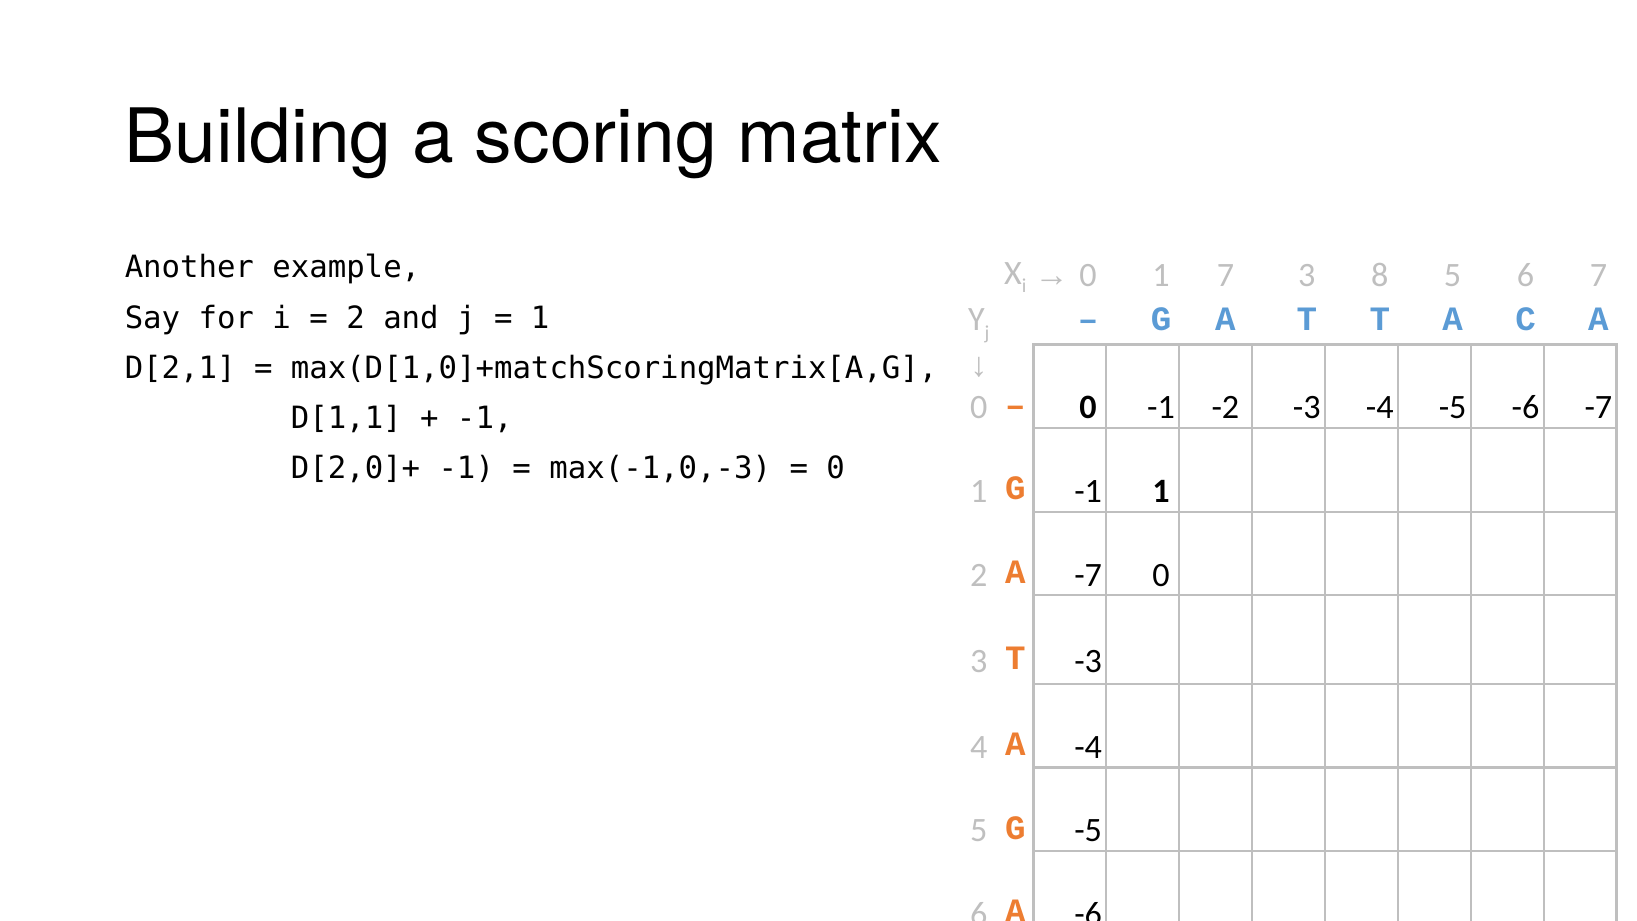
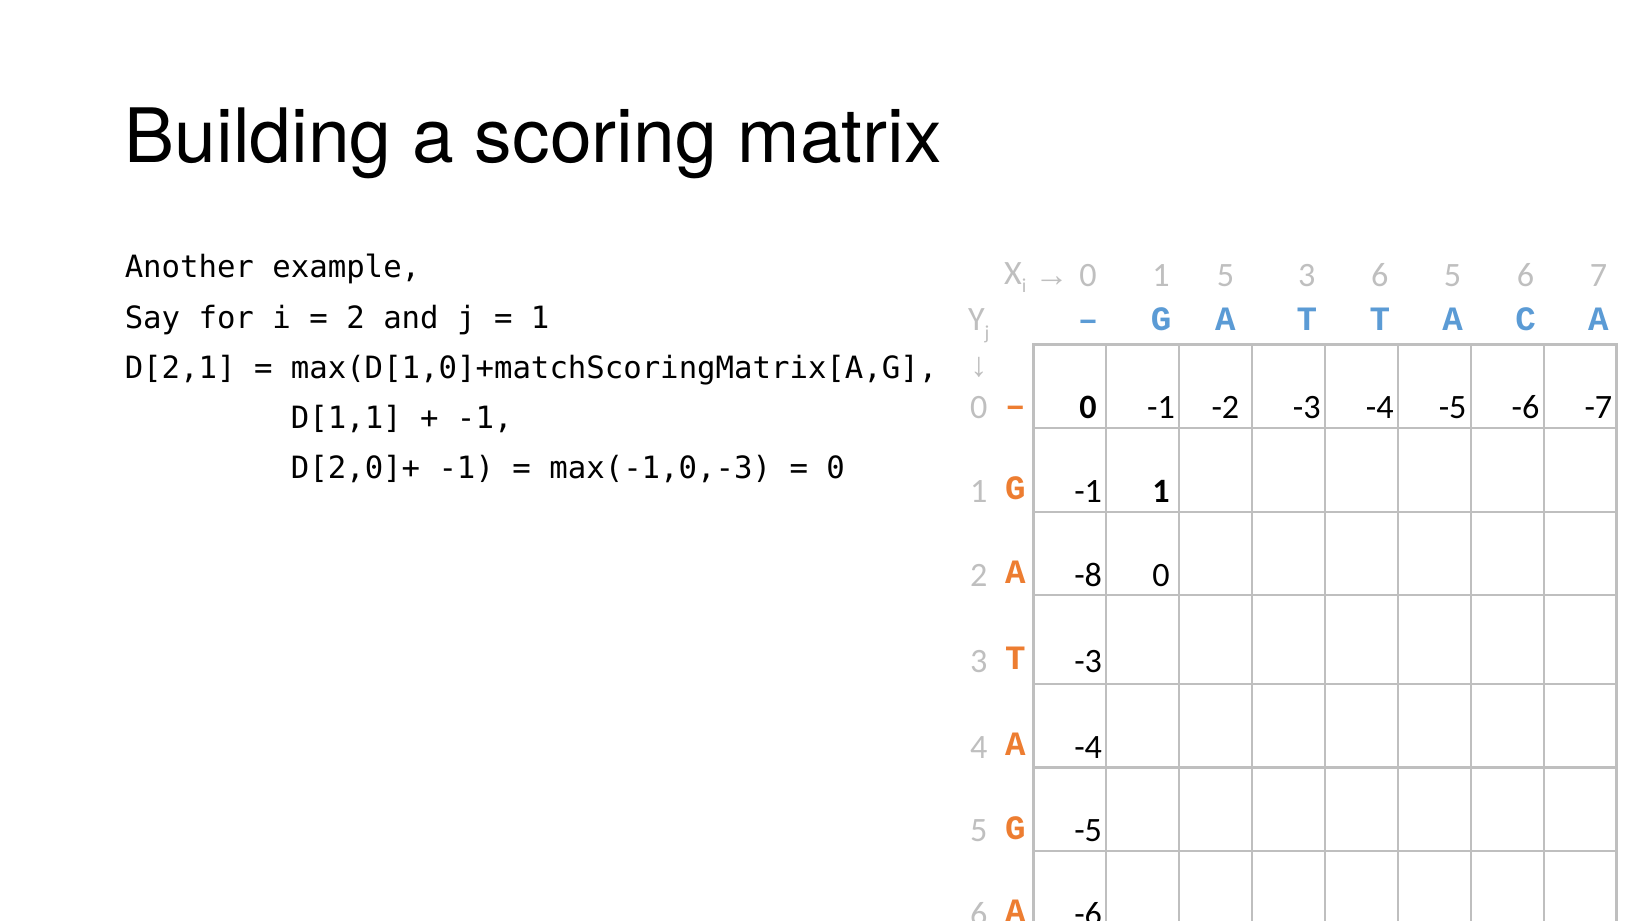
1 7: 7 -> 5 (1225, 275)
3 8: 8 -> 6 (1380, 275)
A -7: -7 -> -8 (1088, 575)
